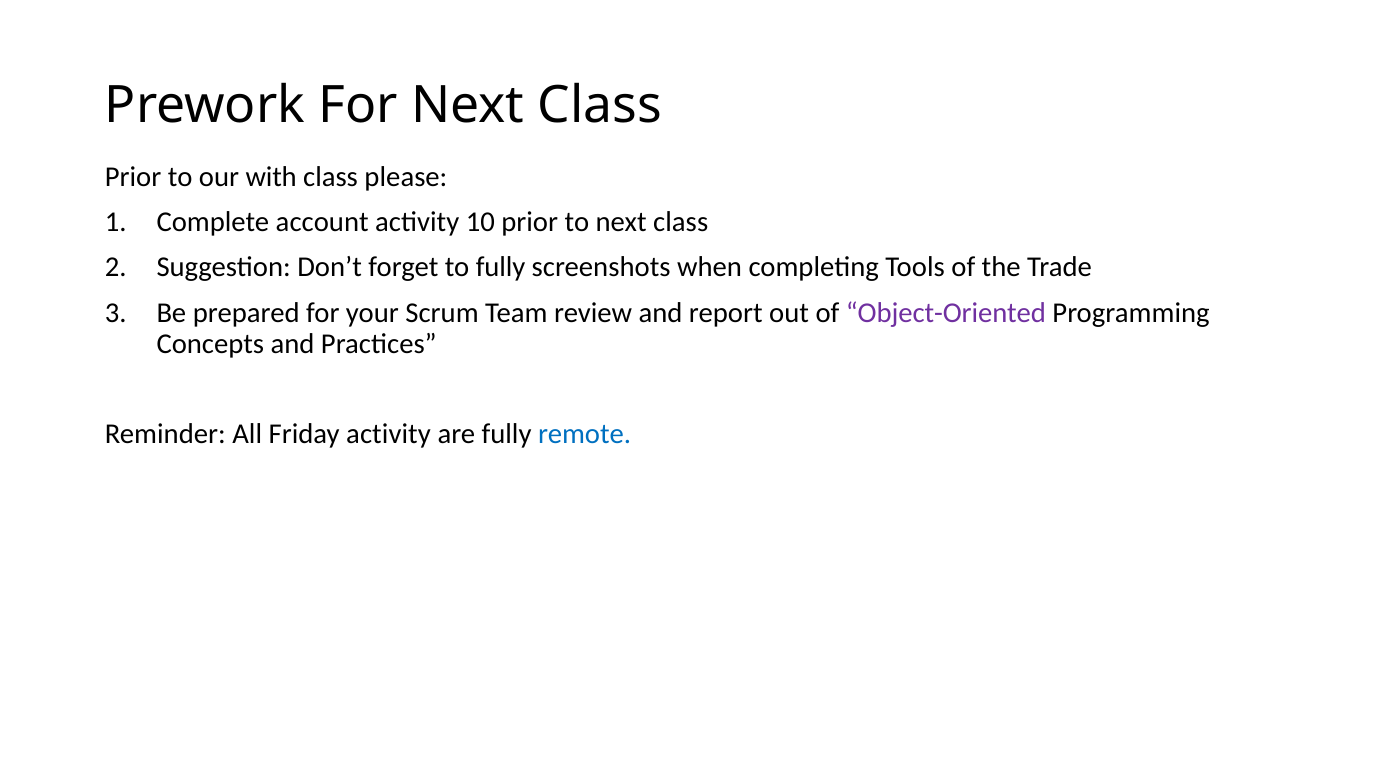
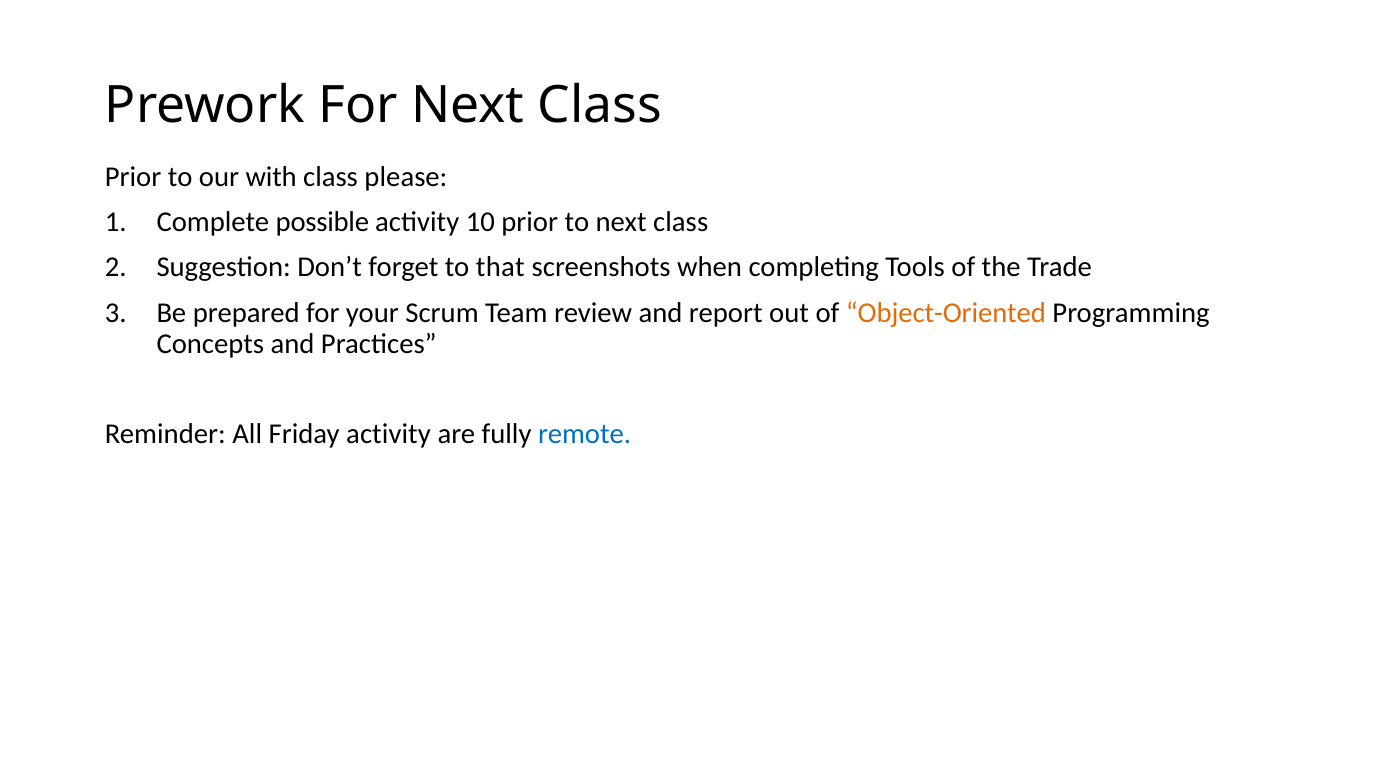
account: account -> possible (322, 222)
to fully: fully -> that (500, 267)
Object-Oriented colour: purple -> orange (946, 313)
